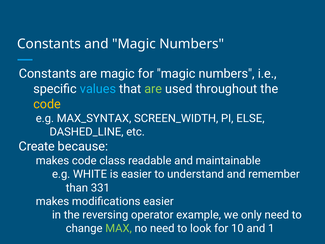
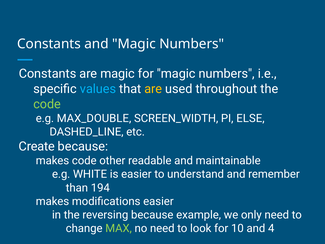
are colour: light green -> yellow (153, 89)
code colour: yellow -> light green (47, 104)
MAX_SYNTAX: MAX_SYNTAX -> MAX_DOUBLE (94, 118)
class: class -> other (112, 161)
331: 331 -> 194 (100, 188)
reversing operator: operator -> because (152, 215)
1: 1 -> 4 (271, 228)
